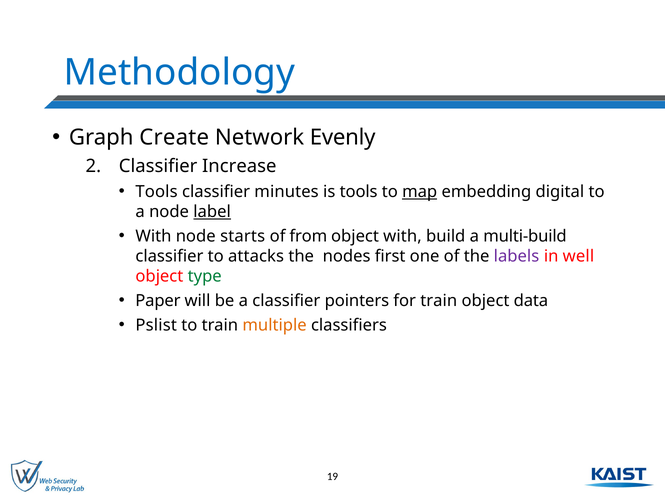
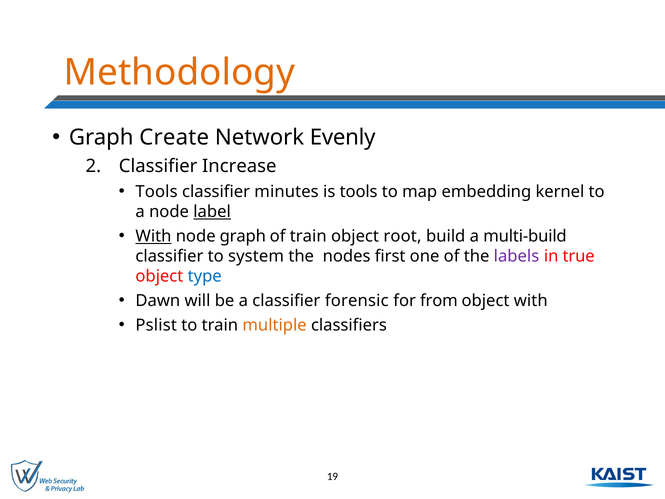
Methodology colour: blue -> orange (179, 73)
map underline: present -> none (420, 192)
digital: digital -> kernel (560, 192)
With underline: none -> present (153, 236)
node starts: starts -> graph (243, 236)
of from: from -> train (308, 236)
object with: with -> root (402, 236)
attacks: attacks -> system (256, 256)
well: well -> true (579, 256)
type colour: green -> blue (205, 276)
Paper: Paper -> Dawn (158, 301)
pointers: pointers -> forensic (357, 301)
for train: train -> from (439, 301)
object data: data -> with (531, 301)
